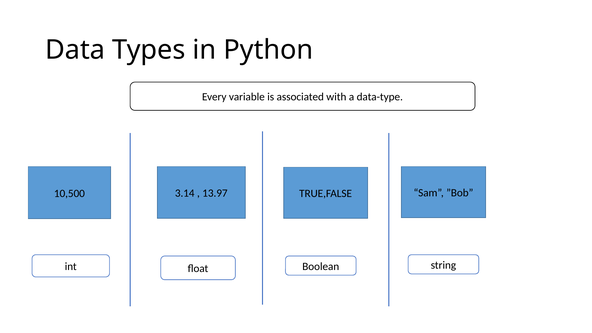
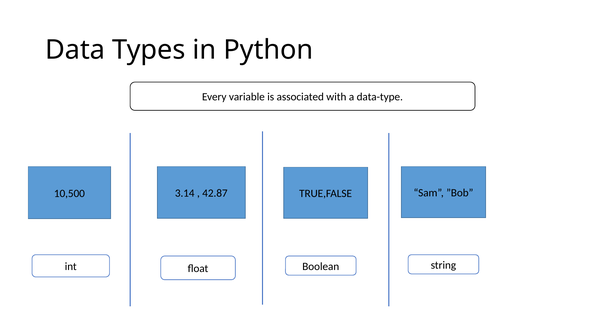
13.97: 13.97 -> 42.87 (215, 193)
